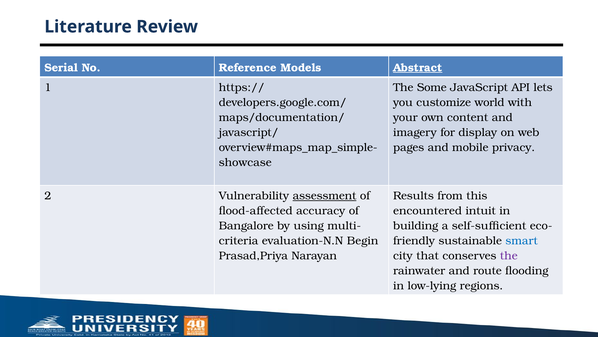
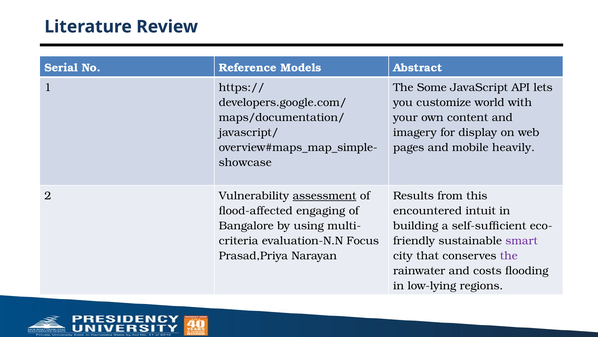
Abstract underline: present -> none (418, 68)
privacy: privacy -> heavily (513, 147)
accuracy: accuracy -> engaging (321, 210)
Begin: Begin -> Focus (363, 240)
smart colour: blue -> purple (522, 240)
route: route -> costs (487, 270)
